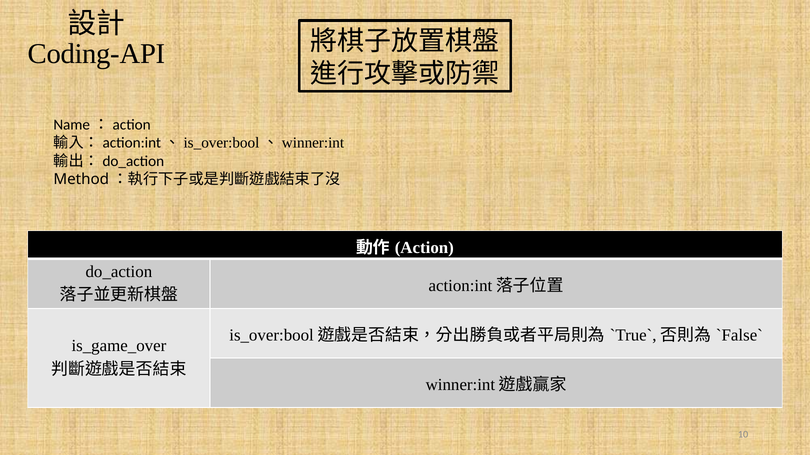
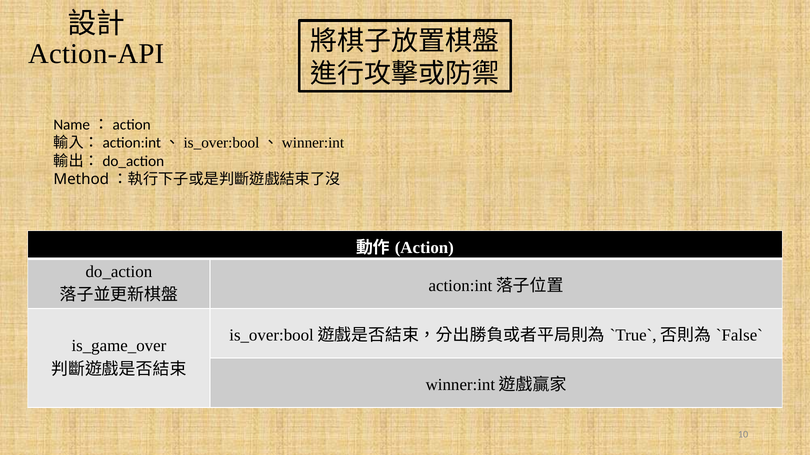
Coding-API: Coding-API -> Action-API (96, 54)
